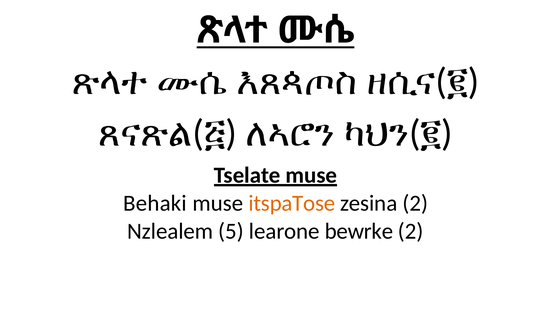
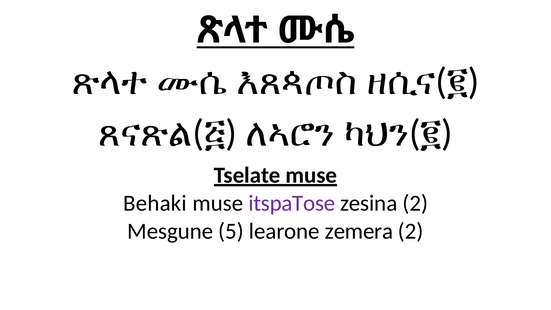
itspaTose colour: orange -> purple (292, 203)
Nzlealem: Nzlealem -> Mesgune (170, 231)
bewrke: bewrke -> zemera (359, 231)
